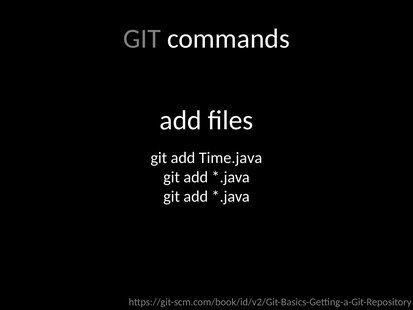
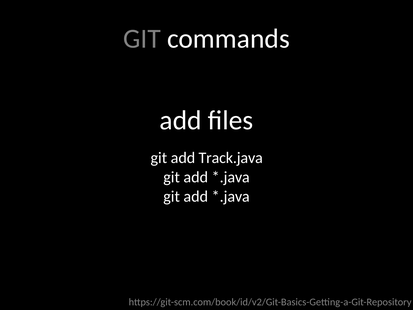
Time.java: Time.java -> Track.java (231, 158)
